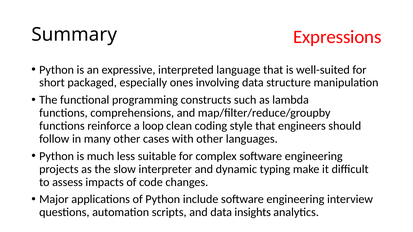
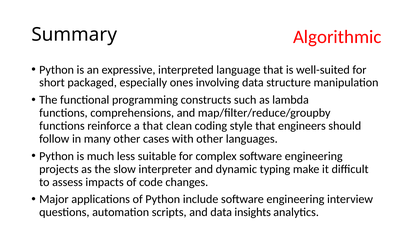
Expressions: Expressions -> Algorithmic (337, 37)
a loop: loop -> that (153, 126)
